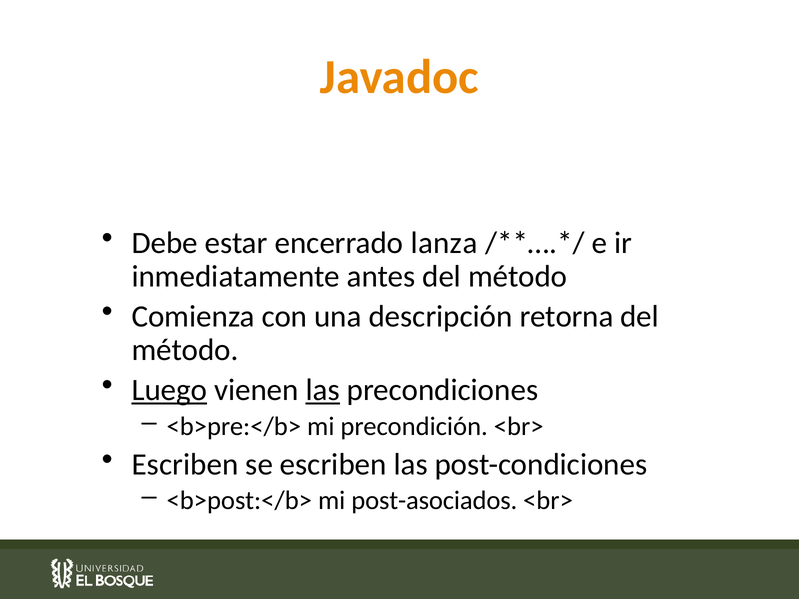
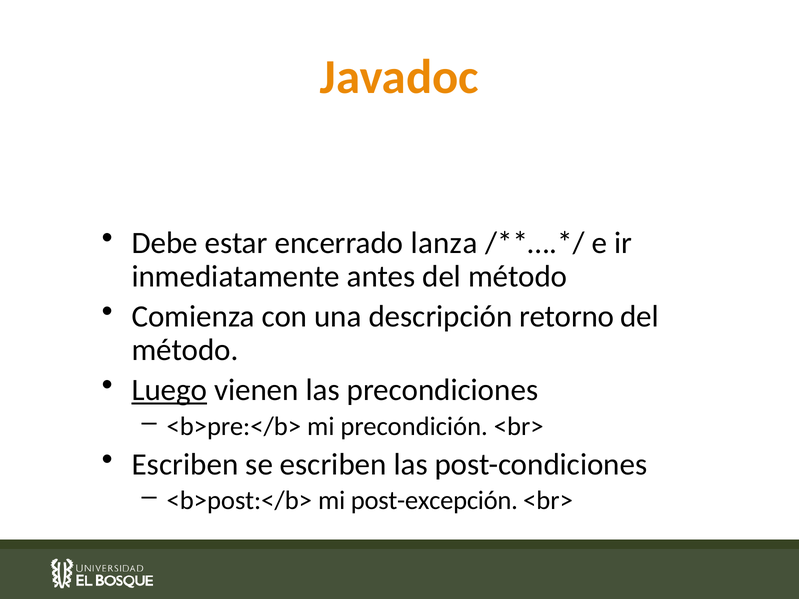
retorna: retorna -> retorno (567, 317)
las underline: present -> none (323, 390)
post-asociados: post-asociados -> post-excepción (434, 501)
